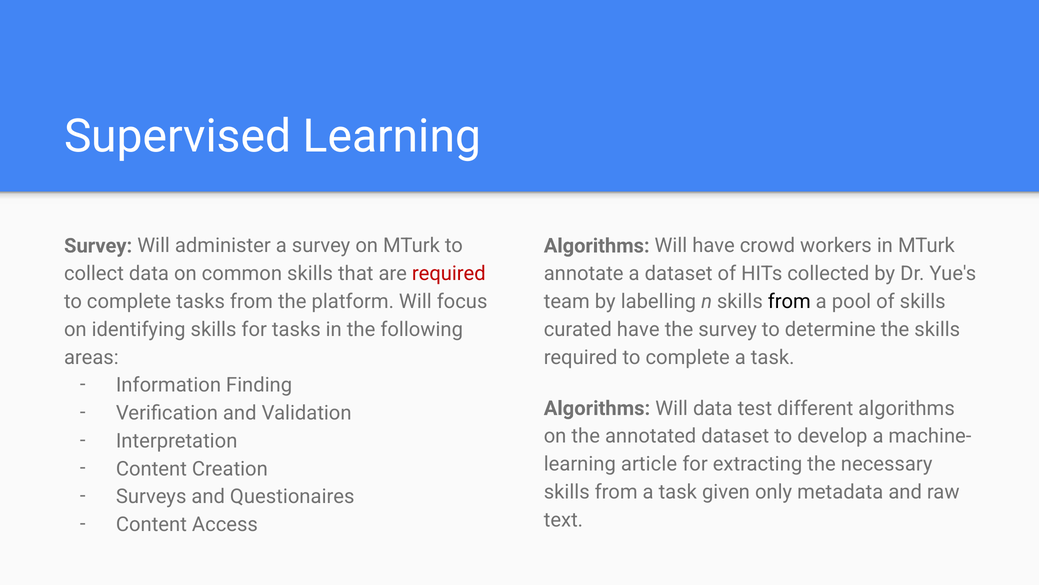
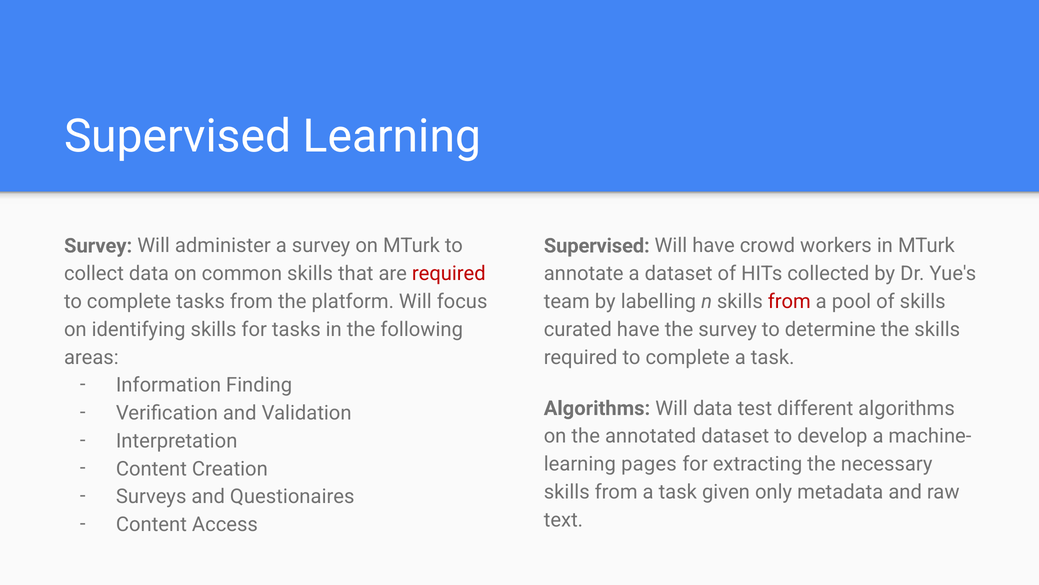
Algorithms: Algorithms -> Supervised (597, 246)
from colour: black -> red (789, 301)
article: article -> pages (649, 464)
